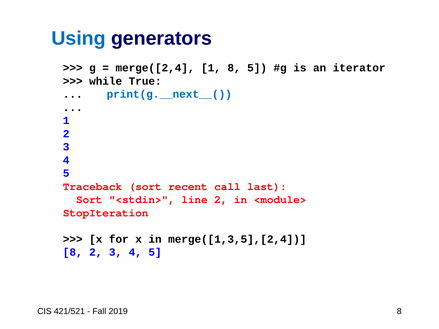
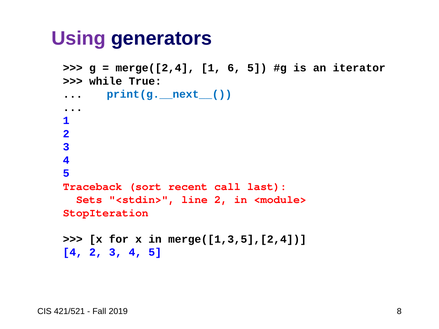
Using colour: blue -> purple (79, 38)
1 8: 8 -> 6 (234, 68)
Sort: Sort -> Sets (89, 200)
8: 8 -> 4 (73, 252)
